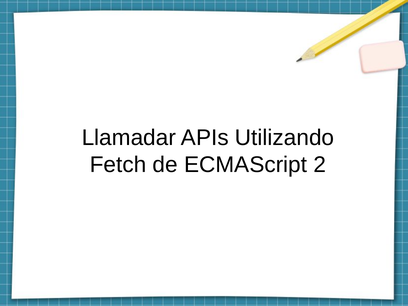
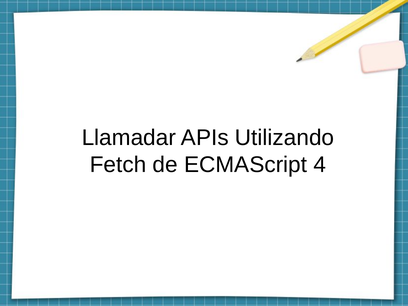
2: 2 -> 4 (320, 165)
